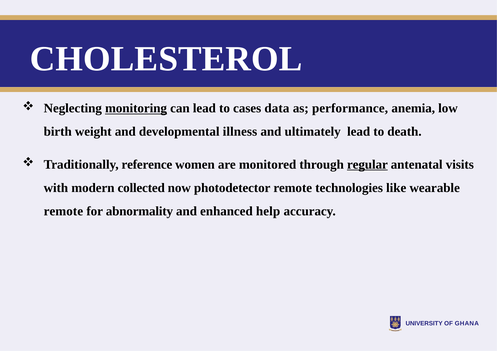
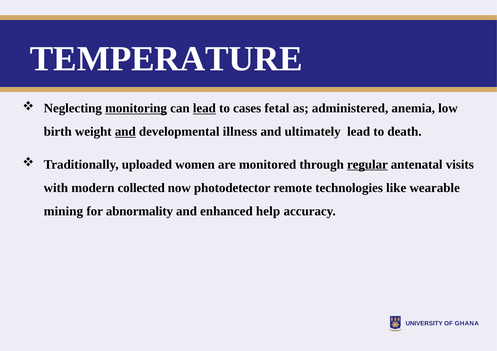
CHOLESTEROL: CHOLESTEROL -> TEMPERATURE (166, 59)
lead underline: none -> present (204, 109)
data: data -> fetal (277, 109)
performance: performance -> administered (350, 109)
and underline: none -> present (125, 132)
reference: reference -> uploaded (147, 165)
remote: remote -> mining (63, 211)
